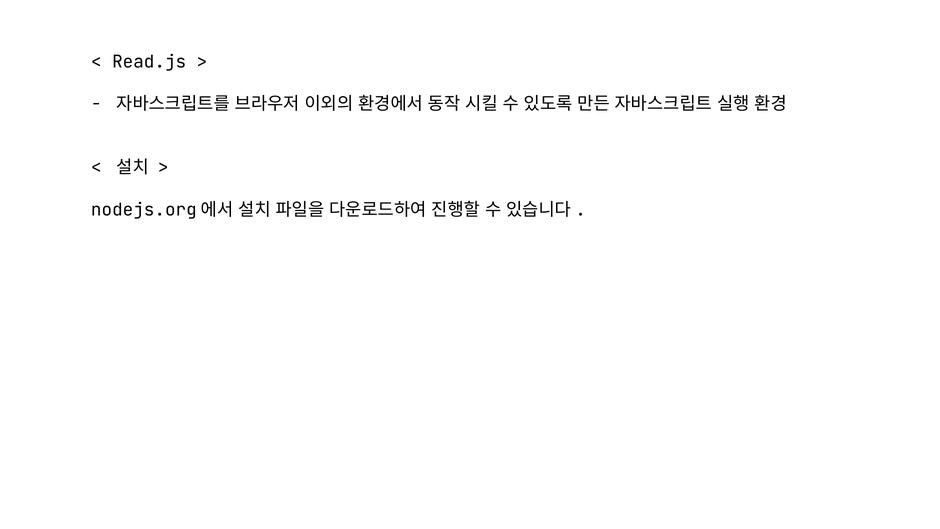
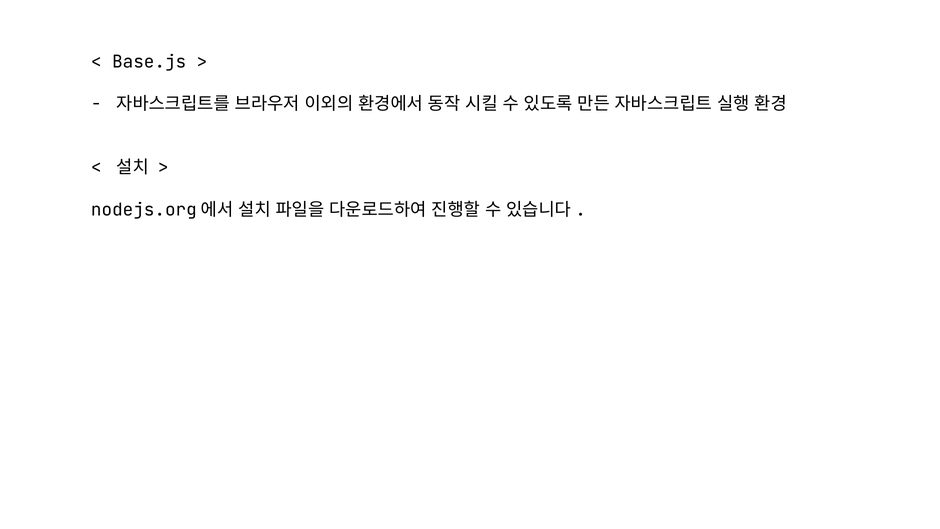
Read.js: Read.js -> Base.js (149, 62)
